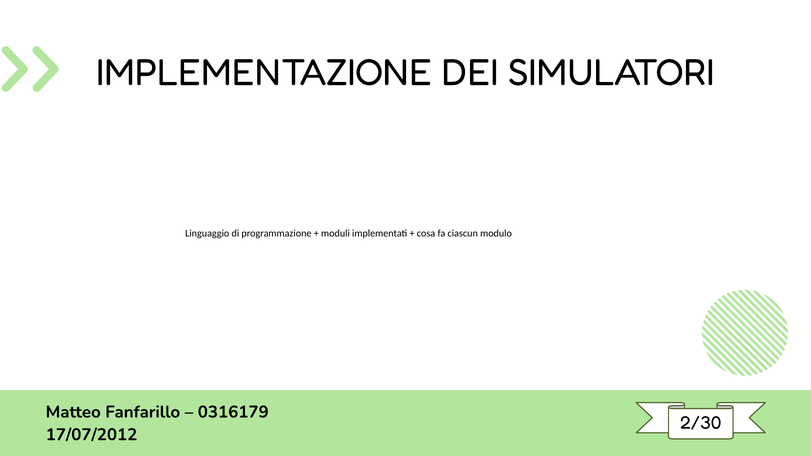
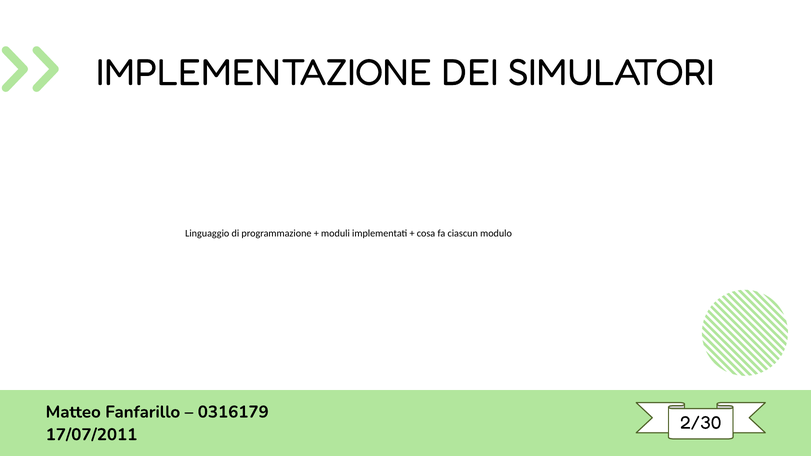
17/07/2012: 17/07/2012 -> 17/07/2011 (92, 435)
